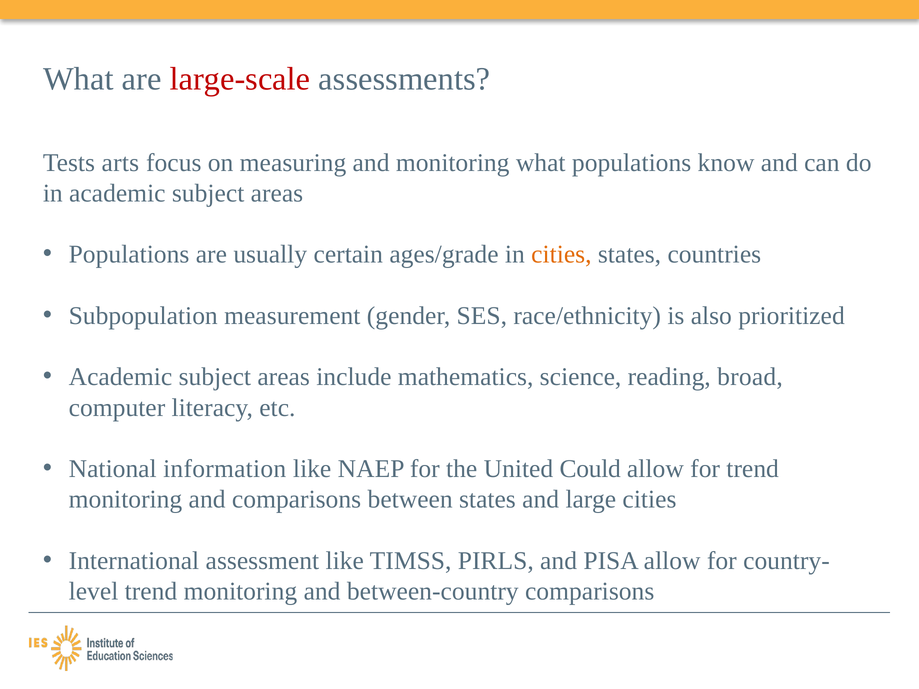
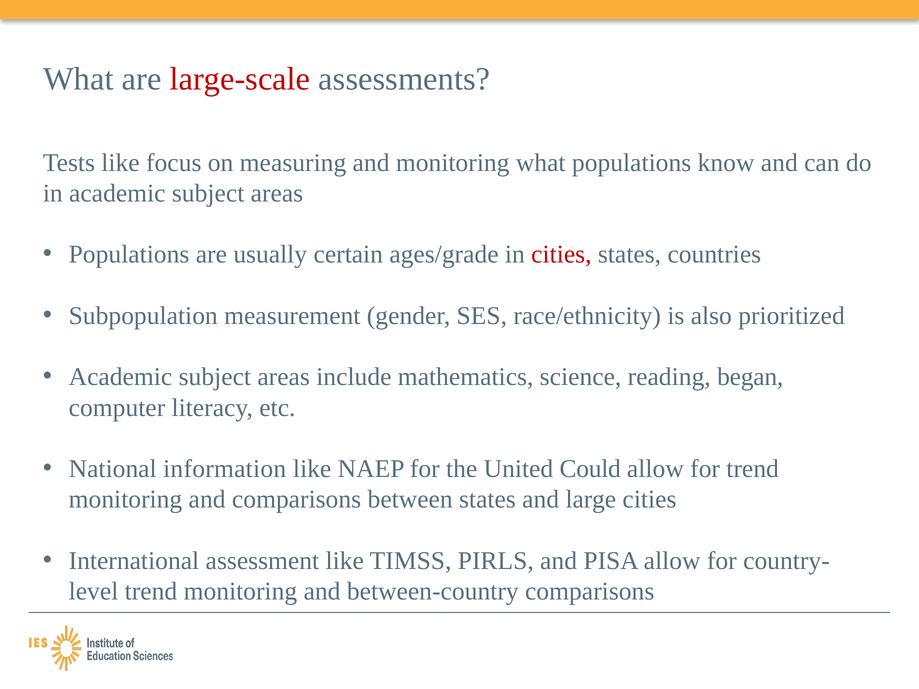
Tests arts: arts -> like (120, 163)
cities colour: orange -> red (561, 255)
broad: broad -> began (750, 377)
